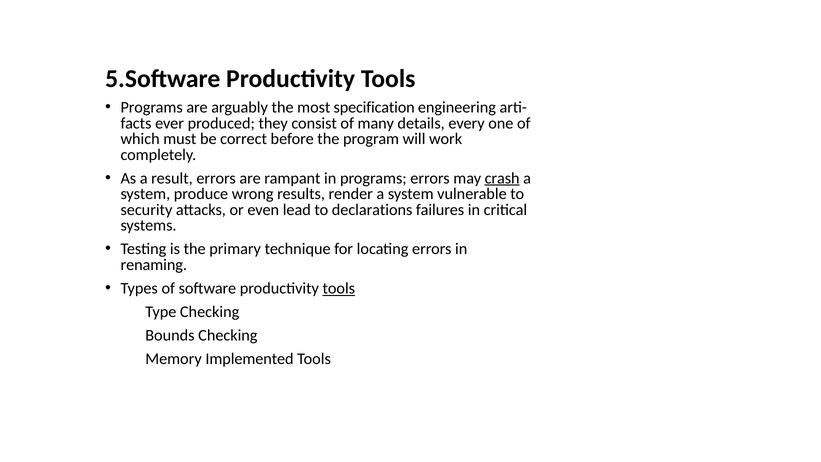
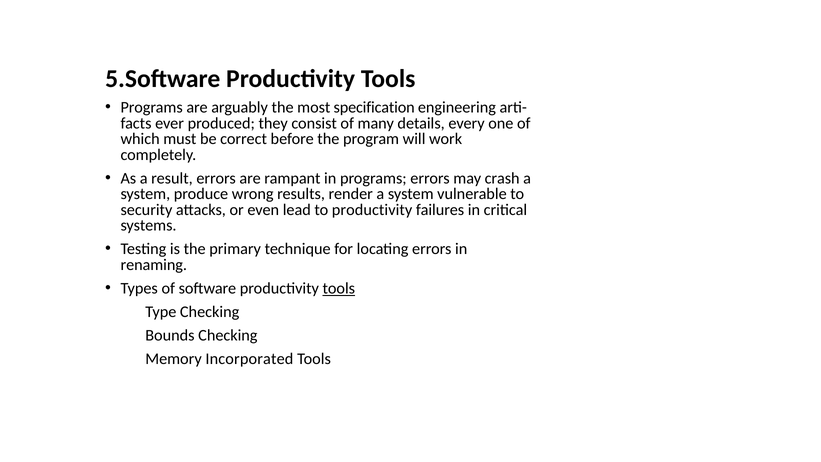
crash underline: present -> none (502, 178)
to declarations: declarations -> productivity (372, 210)
Implemented: Implemented -> Incorporated (249, 359)
